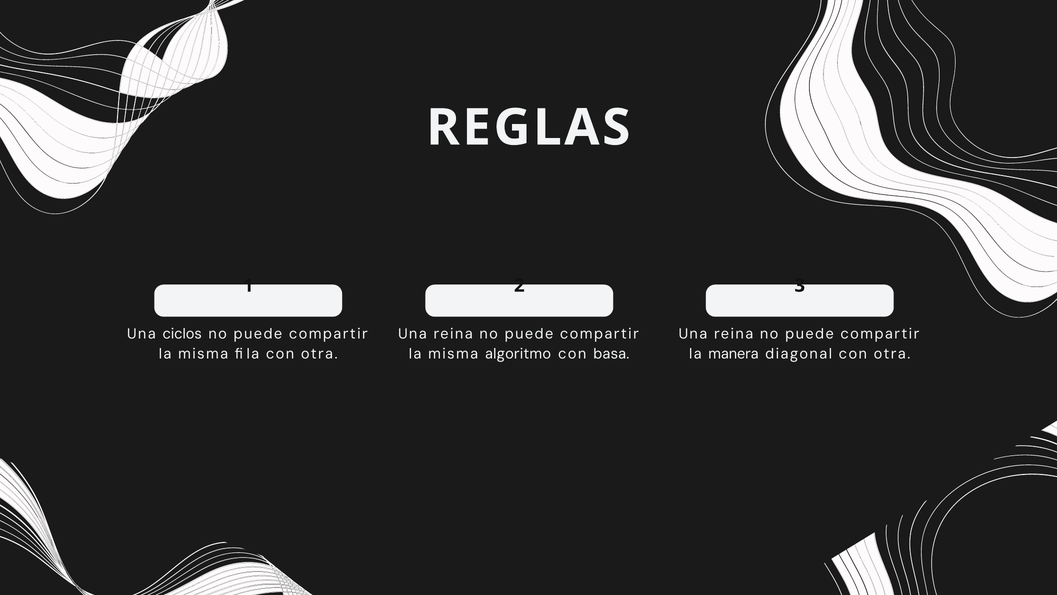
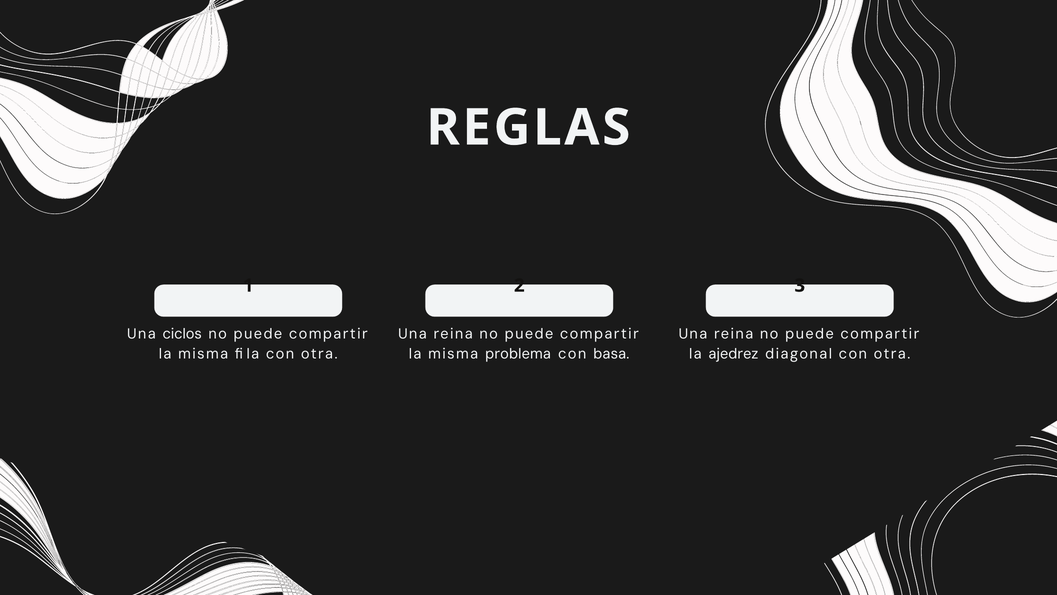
algoritmo: algoritmo -> problema (518, 354)
manera: manera -> ajedrez (733, 354)
